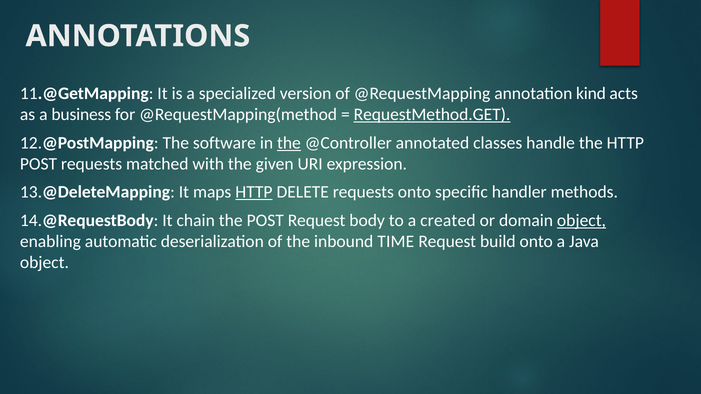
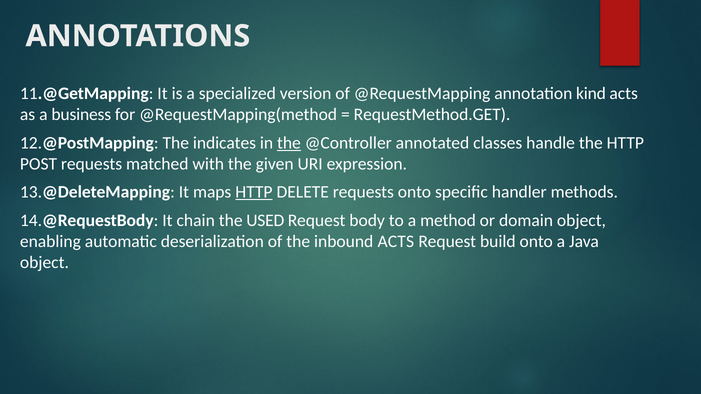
RequestMethod.GET underline: present -> none (432, 115)
software: software -> indicates (224, 143)
the POST: POST -> USED (265, 221)
created: created -> method (448, 221)
object underline: present -> none (581, 221)
inbound TIME: TIME -> ACTS (396, 242)
